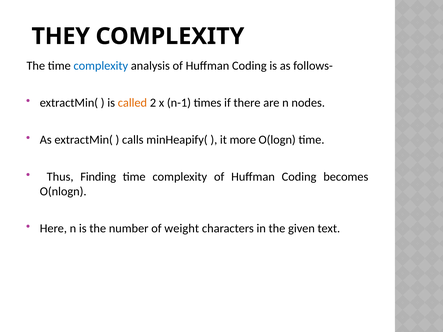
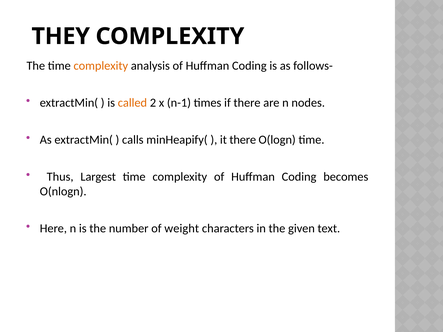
complexity colour: blue -> orange (101, 66)
it more: more -> there (243, 140)
Finding: Finding -> Largest (98, 177)
